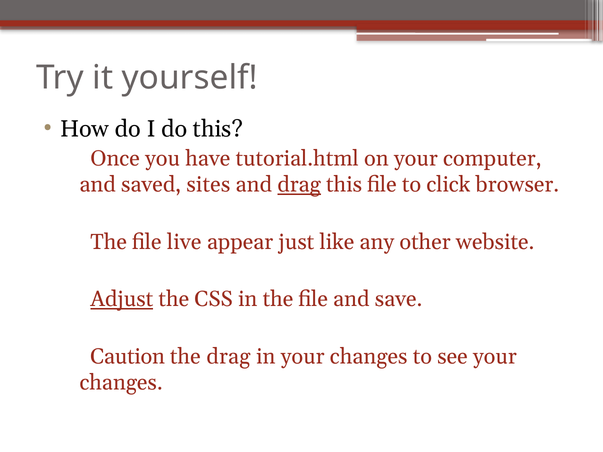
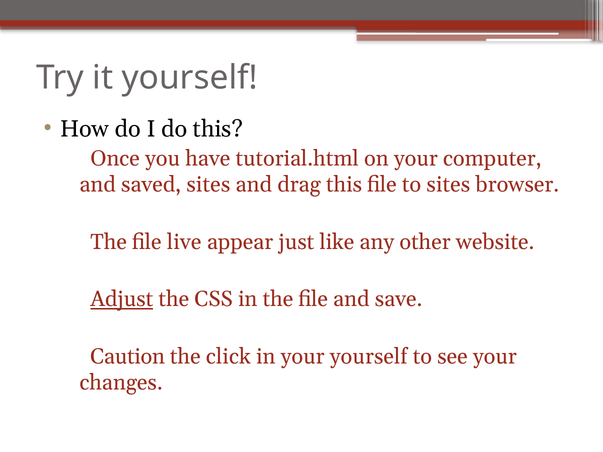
drag underline: present -> none (299, 185)
to click: click -> sites (448, 185)
the drag: drag -> click (228, 357)
in your changes: changes -> yourself (369, 357)
